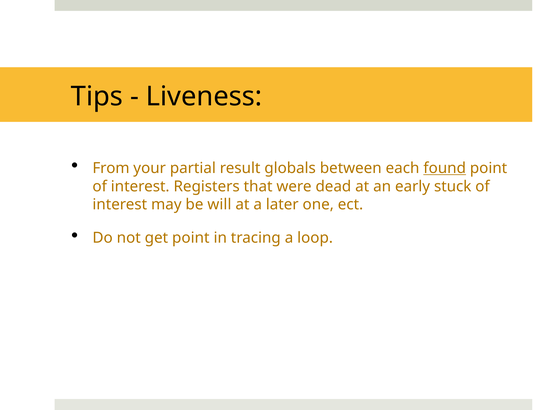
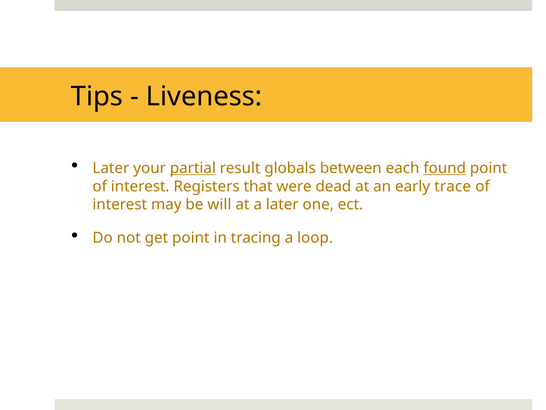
From: From -> Later (111, 168)
partial underline: none -> present (193, 168)
stuck: stuck -> trace (453, 186)
